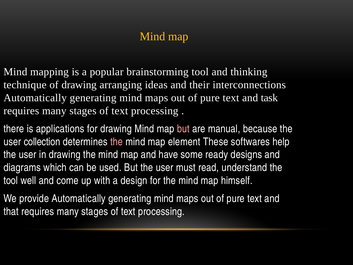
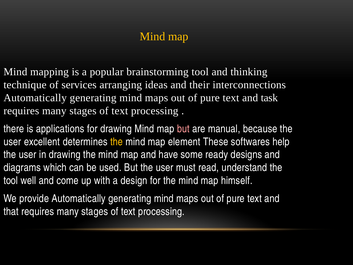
of drawing: drawing -> services (79, 85)
collection: collection -> excellent (42, 142)
the colour: pink -> yellow (117, 142)
